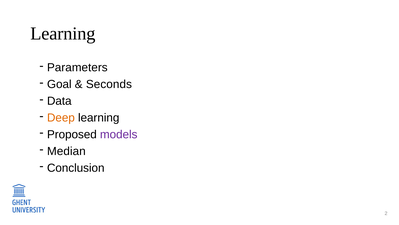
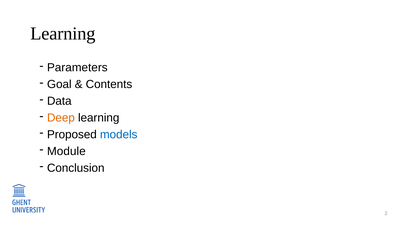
Seconds: Seconds -> Contents (109, 84)
models colour: purple -> blue (119, 134)
Median: Median -> Module (66, 151)
